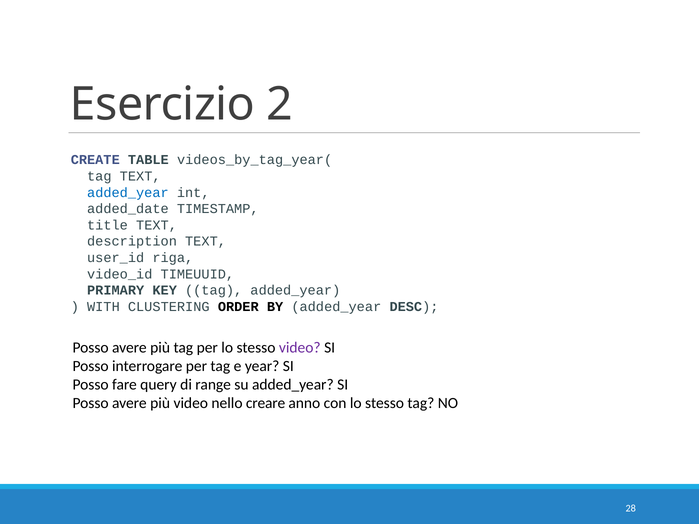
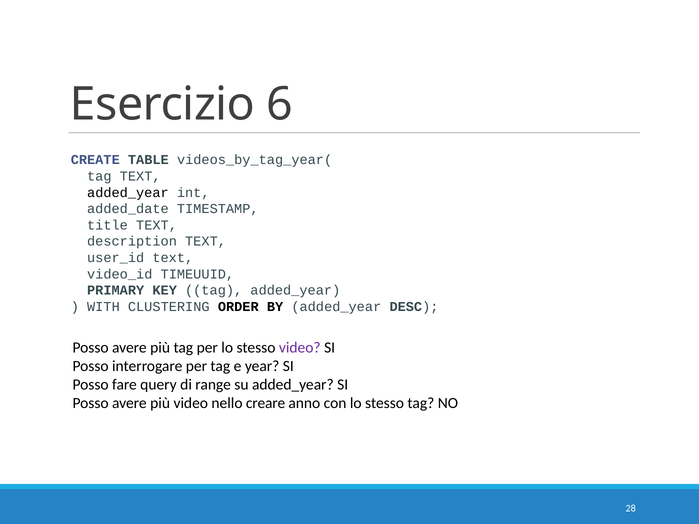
2: 2 -> 6 (280, 104)
added_year colour: blue -> black (128, 193)
user_id riga: riga -> text (173, 258)
